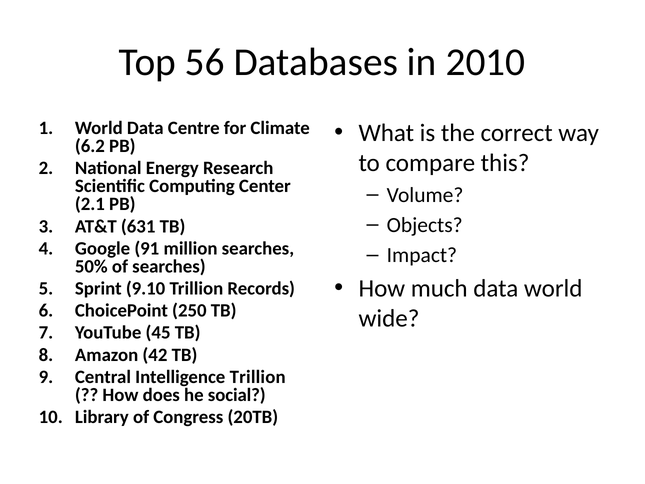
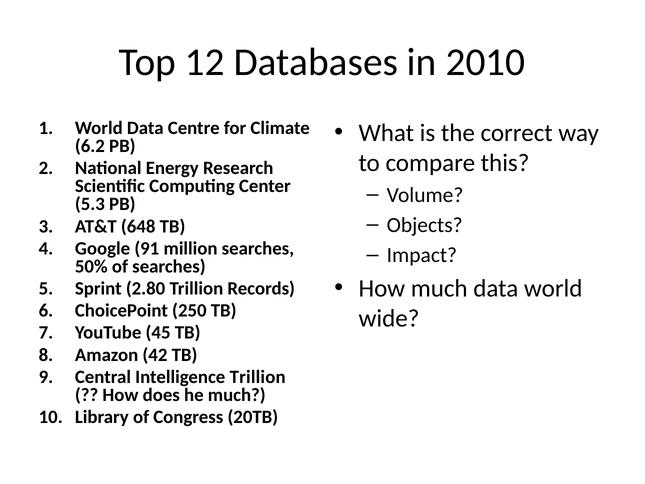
56: 56 -> 12 (205, 62)
2.1: 2.1 -> 5.3 (90, 204)
631: 631 -> 648 (138, 226)
9.10: 9.10 -> 2.80 (146, 288)
he social: social -> much (237, 395)
